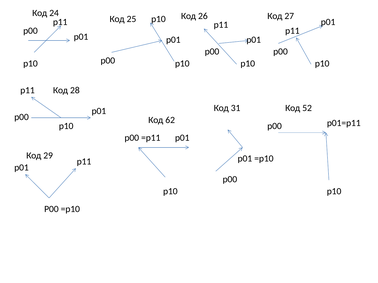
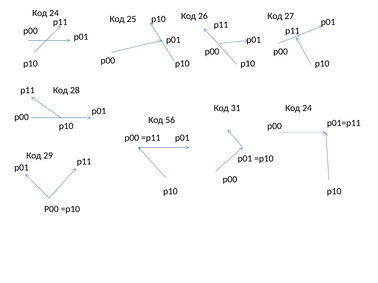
52: 52 -> 24 (307, 108)
62: 62 -> 56 (170, 120)
